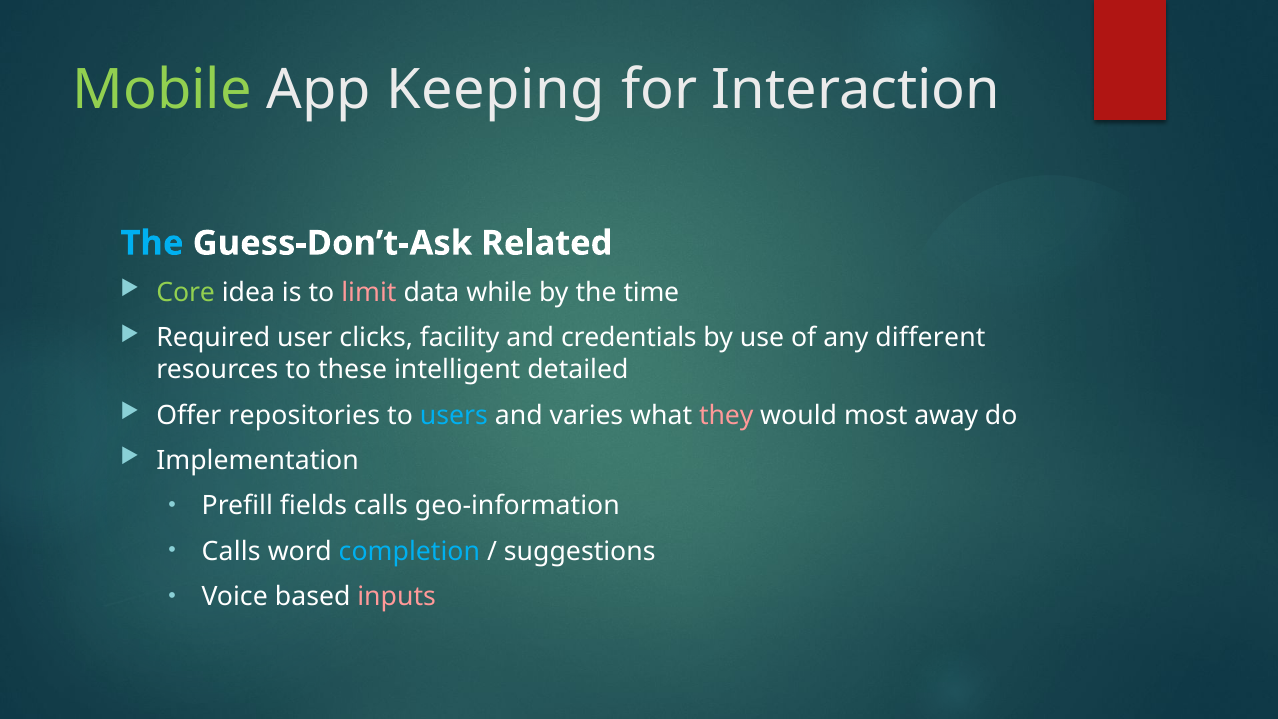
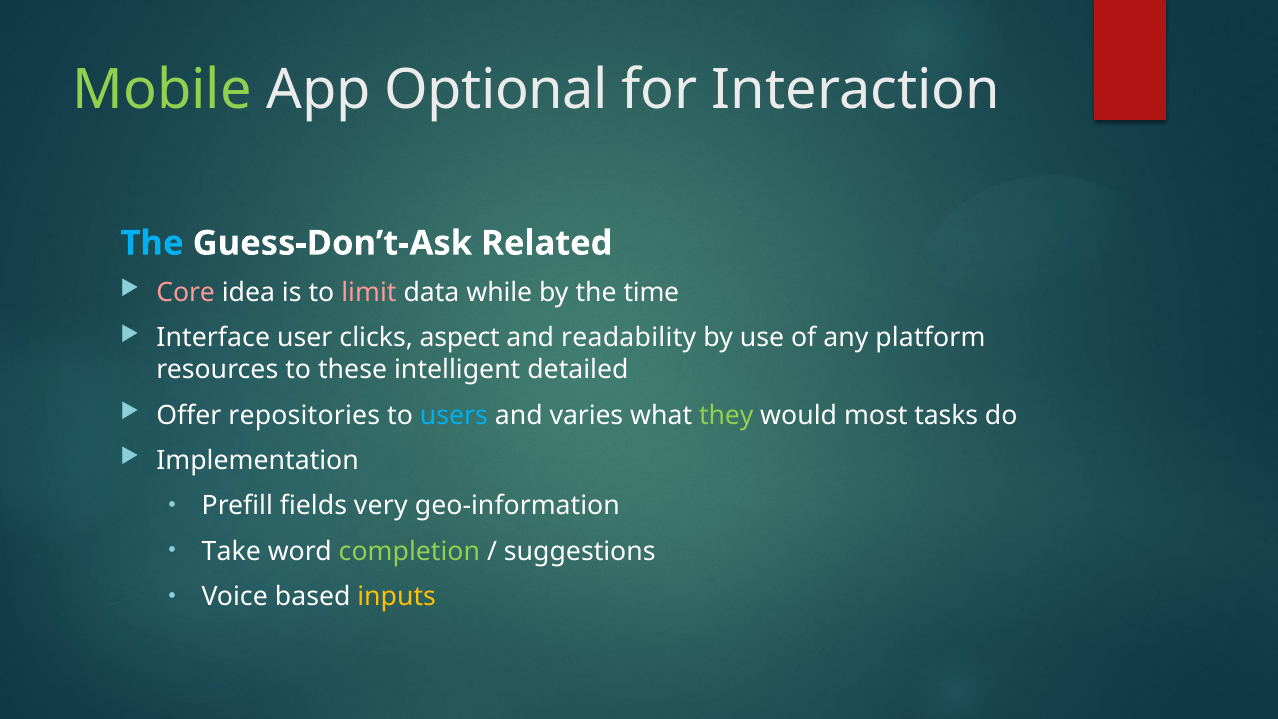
Keeping: Keeping -> Optional (496, 90)
Core colour: light green -> pink (186, 293)
Required: Required -> Interface (213, 338)
facility: facility -> aspect (460, 338)
credentials: credentials -> readability (629, 338)
different: different -> platform (930, 338)
they colour: pink -> light green (726, 415)
away: away -> tasks (946, 415)
fields calls: calls -> very (381, 506)
Calls: Calls -> Take (231, 551)
completion colour: light blue -> light green (409, 551)
inputs colour: pink -> yellow (397, 597)
